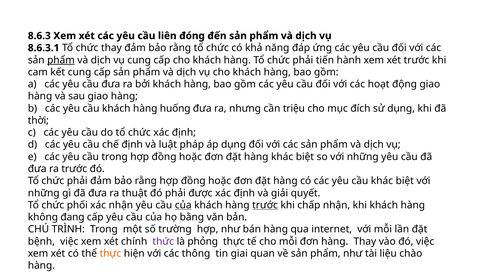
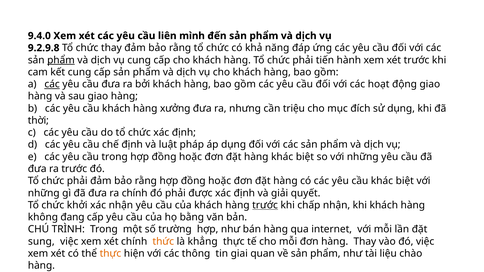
8.6.3: 8.6.3 -> 9.4.0 (39, 36)
đóng: đóng -> mình (192, 36)
8.6.3.1: 8.6.3.1 -> 9.2.9.8 (44, 48)
các underline: none -> present (52, 84)
huống: huống -> xưởng (175, 108)
ra thuật: thuật -> chính (135, 193)
phối: phối -> khởi (77, 205)
của underline: present -> none (183, 205)
bệnh: bệnh -> sung (41, 242)
thức colour: purple -> orange (163, 242)
phỏng: phỏng -> khẳng (203, 242)
